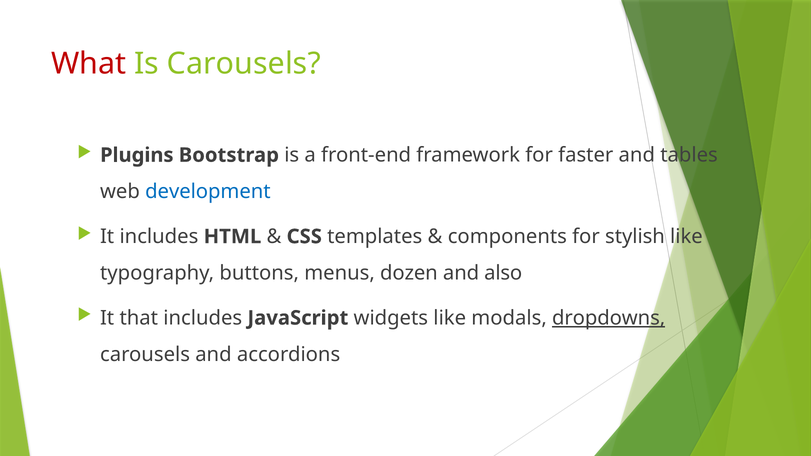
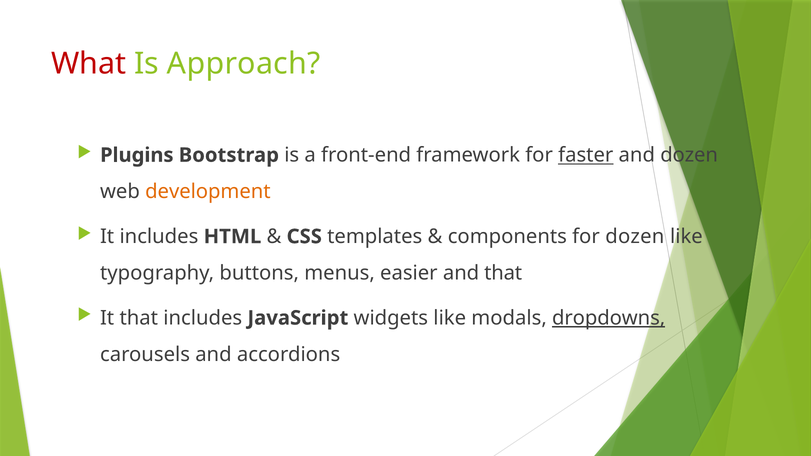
Is Carousels: Carousels -> Approach (244, 64)
faster underline: none -> present (586, 155)
and tables: tables -> dozen (689, 155)
development colour: blue -> orange (208, 192)
for stylish: stylish -> dozen (635, 237)
dozen: dozen -> easier (409, 273)
and also: also -> that (503, 273)
